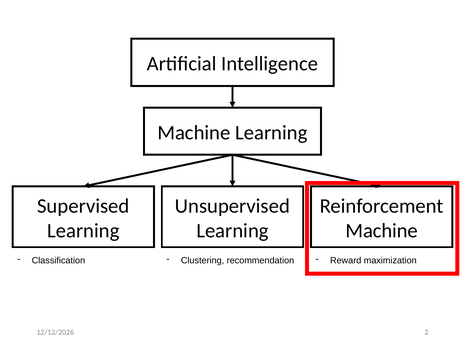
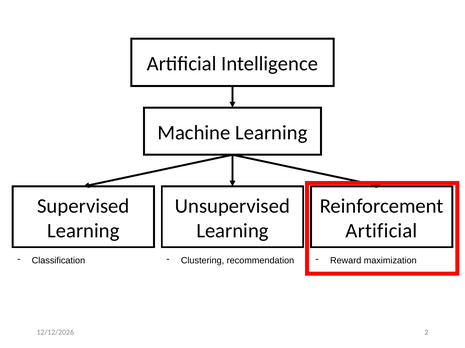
Machine: Machine -> Artificial (381, 231)
